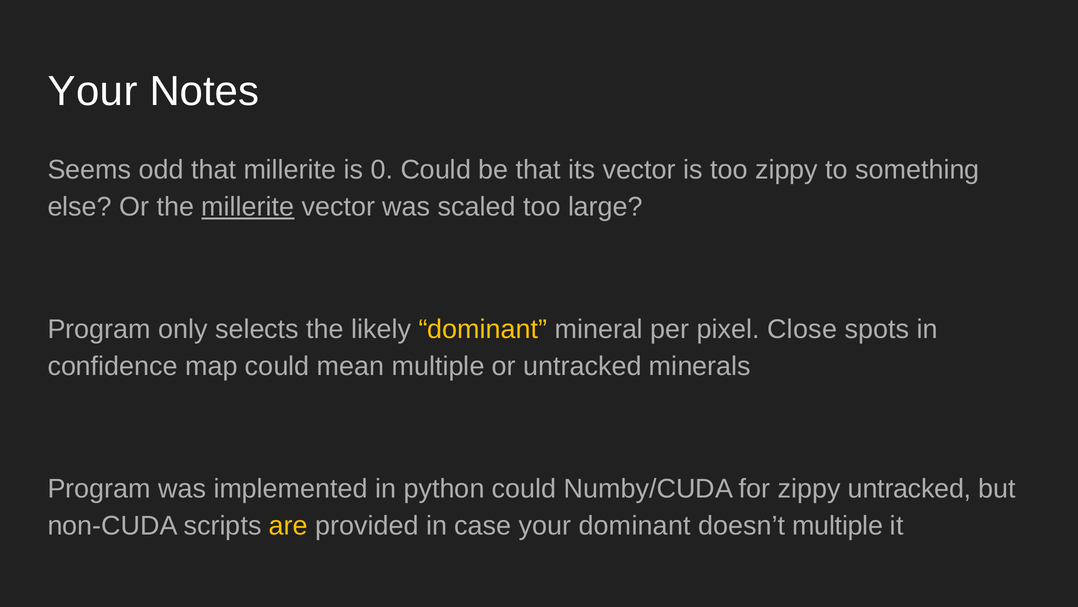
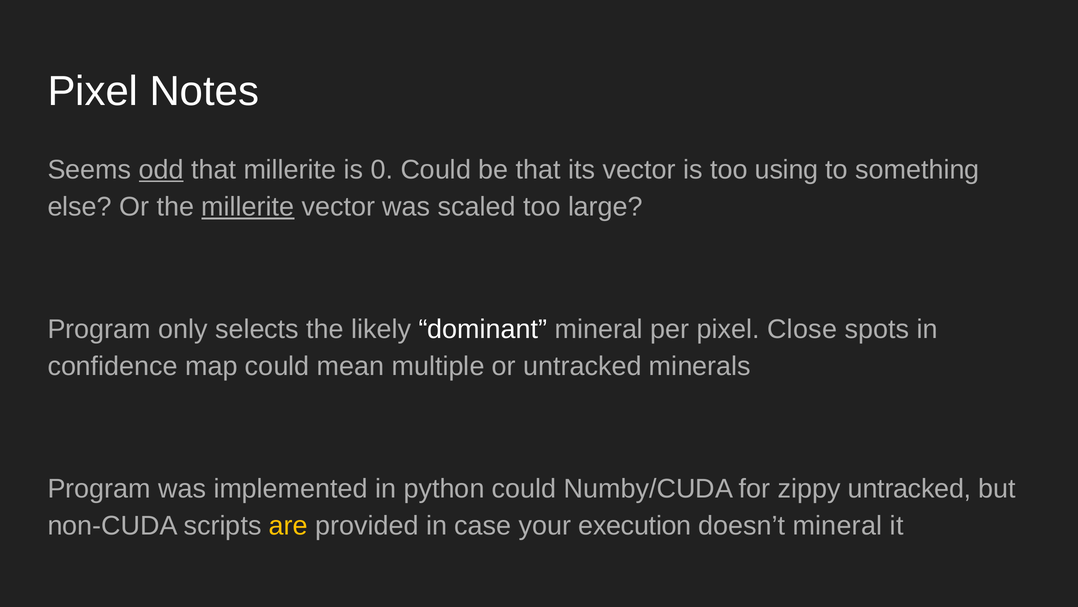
Your: Your -> Pixel (93, 91)
odd underline: none -> present (161, 170)
too zippy: zippy -> using (787, 170)
dominant colour: yellow -> white (483, 329)
your dominant: dominant -> execution (635, 526)
doesn’t multiple: multiple -> mineral (837, 526)
